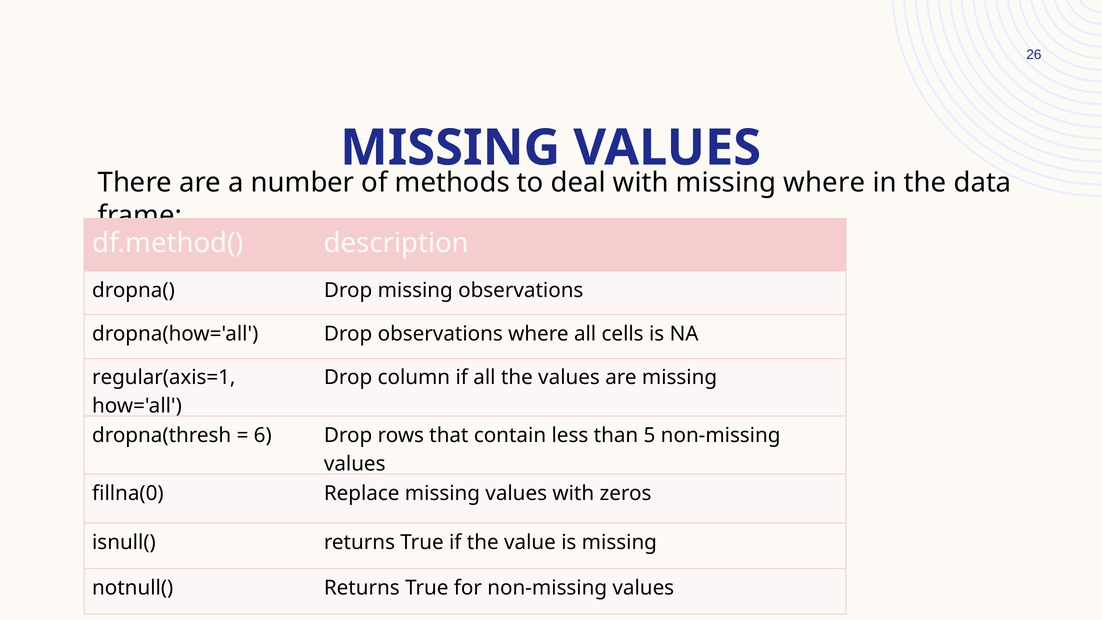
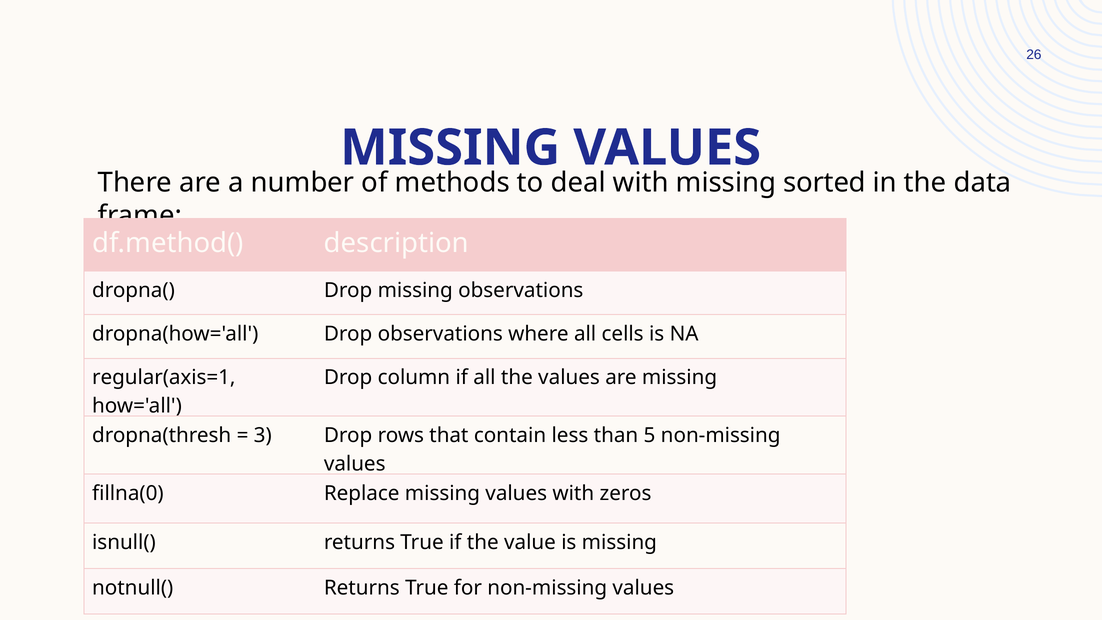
where: where -> sorted (825, 182)
6: 6 -> 3 (263, 435)
